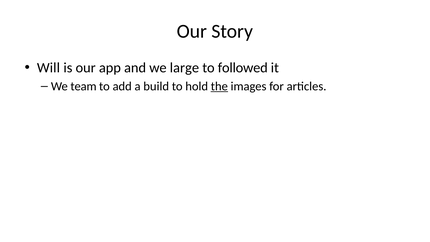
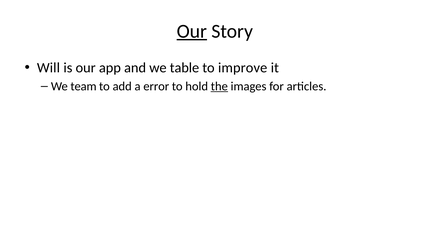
Our underline: none -> present (192, 31)
large: large -> table (184, 68)
followed: followed -> improve (243, 68)
build: build -> error (156, 86)
